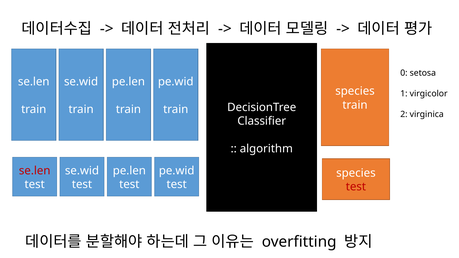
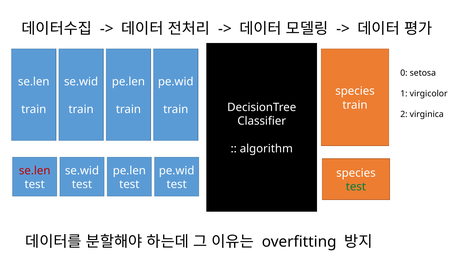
test colour: red -> green (356, 187)
